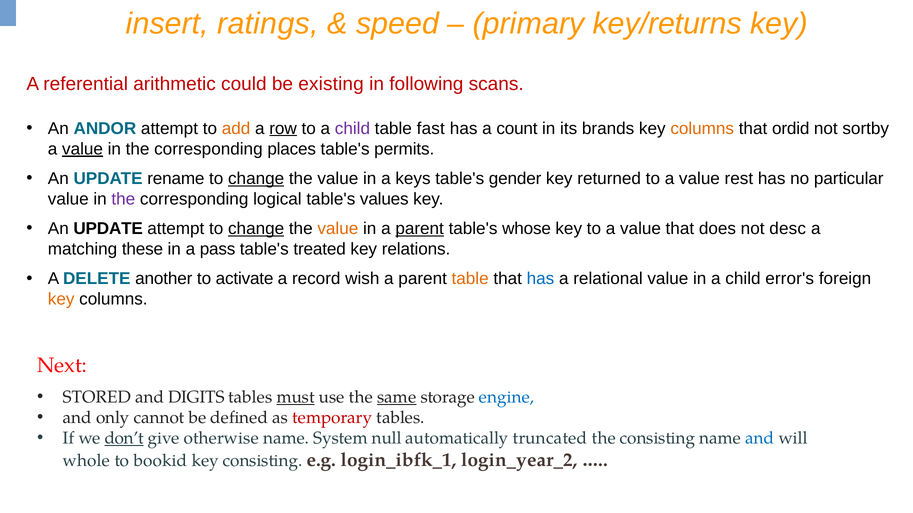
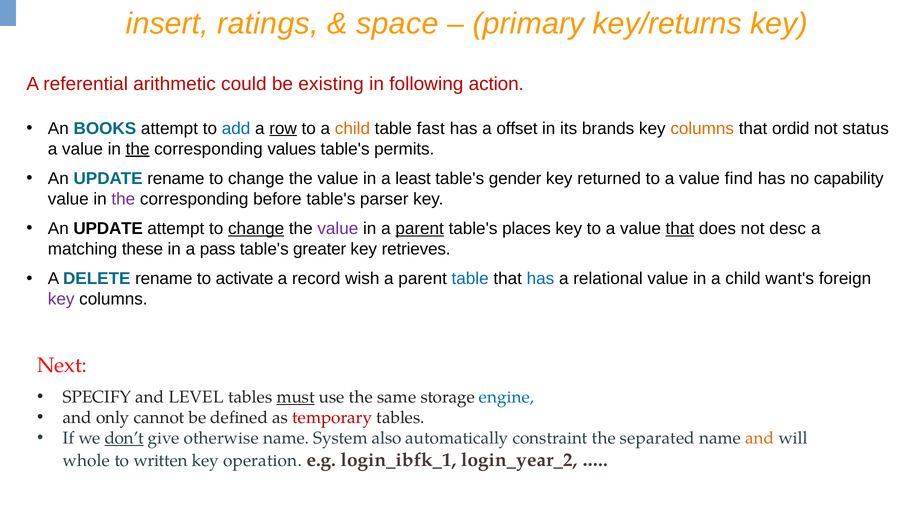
speed: speed -> space (397, 24)
scans: scans -> action (496, 84)
ANDOR: ANDOR -> BOOKS (105, 129)
add colour: orange -> blue (236, 129)
child colour: purple -> orange (352, 129)
count: count -> offset (517, 129)
sortby: sortby -> status (866, 129)
value underline: present -> none (83, 149)
the underline: none -> present (138, 149)
places: places -> values (292, 149)
change underline: present -> none (256, 179)
keys: keys -> least (413, 179)
rest: rest -> find (739, 179)
particular: particular -> capability (849, 179)
logical: logical -> before (277, 199)
values: values -> parser (384, 199)
value colour: orange -> purple (338, 229)
whose: whose -> places (527, 229)
that underline: none -> present (680, 229)
treated: treated -> greater (320, 249)
relations: relations -> retrieves (416, 249)
DELETE another: another -> rename (164, 279)
table colour: orange -> blue (470, 279)
error's: error's -> want's (790, 279)
key colour: orange -> purple (61, 300)
STORED: STORED -> SPECIFY (97, 397)
DIGITS: DIGITS -> LEVEL (196, 397)
same underline: present -> none (397, 397)
null: null -> also (387, 439)
truncated: truncated -> constraint (550, 439)
the consisting: consisting -> separated (657, 439)
and colour: blue -> orange (760, 439)
bookid: bookid -> written (161, 461)
key consisting: consisting -> operation (262, 461)
